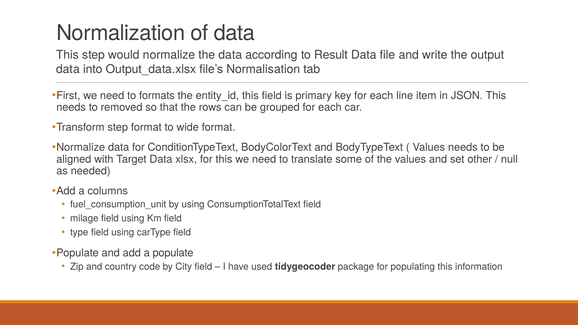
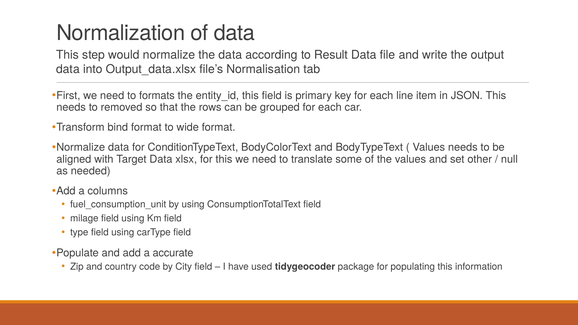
Transform step: step -> bind (118, 127)
a populate: populate -> accurate (173, 253)
